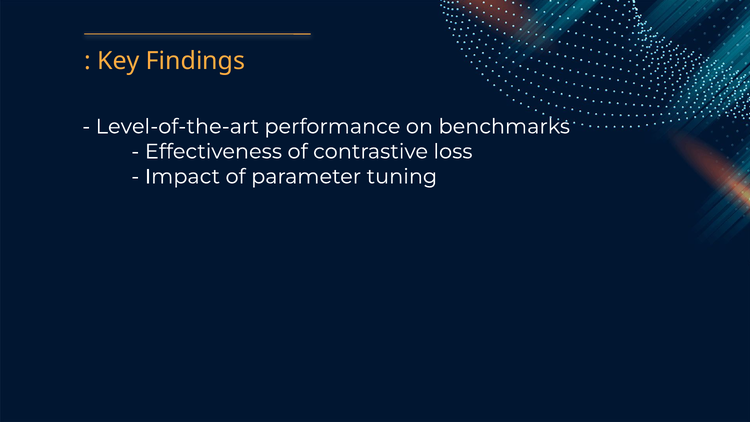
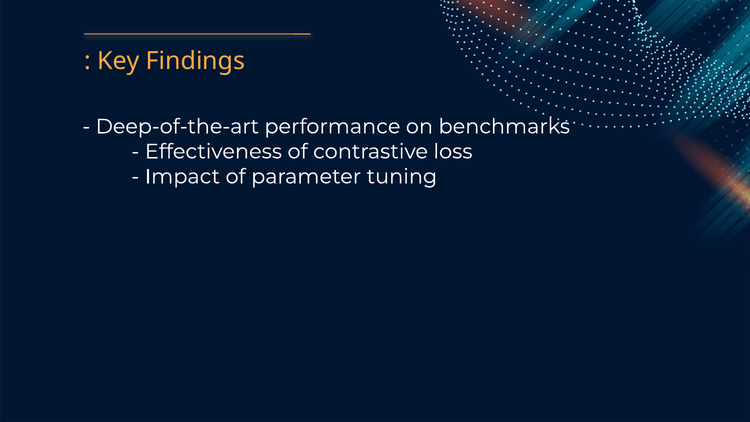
Level-of-the-art: Level-of-the-art -> Deep-of-the-art (177, 126)
